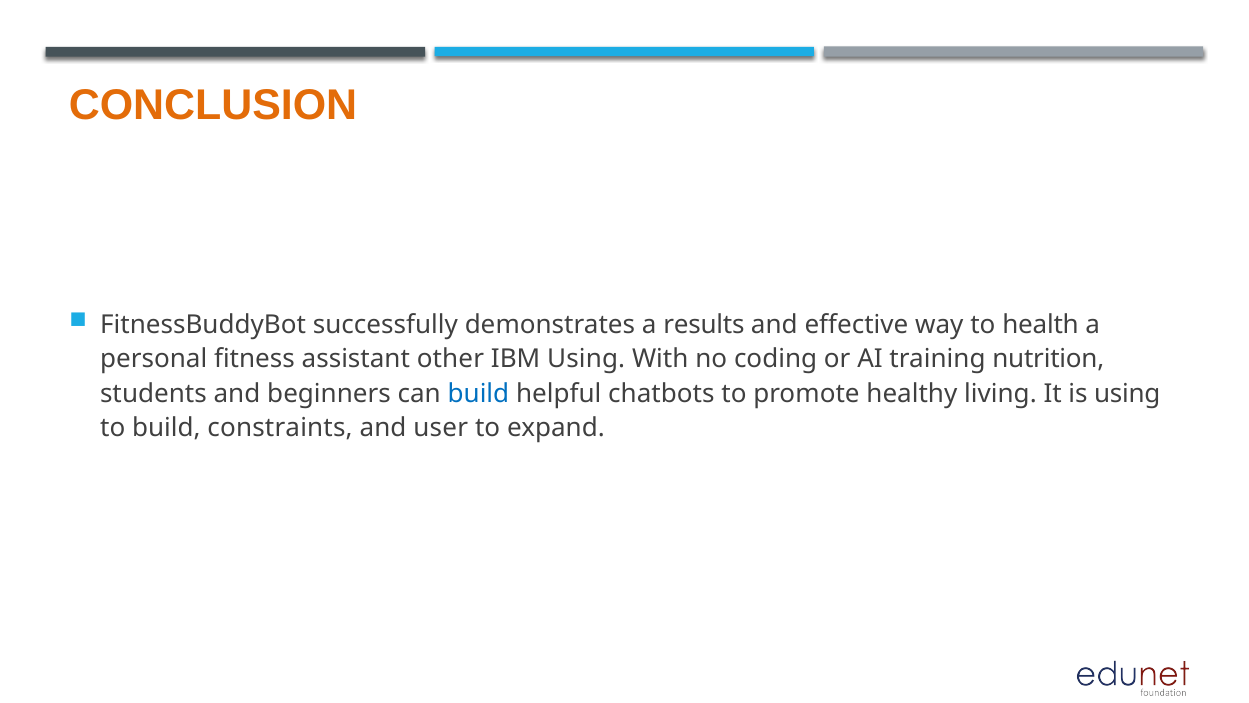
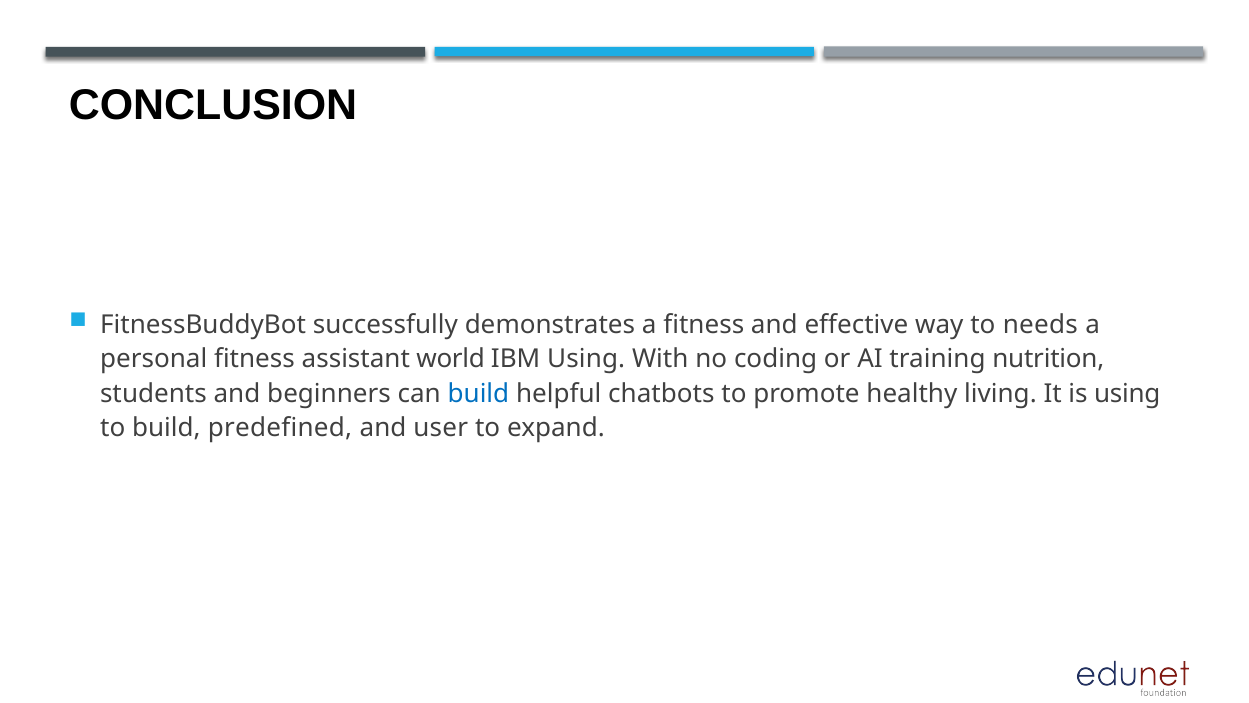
CONCLUSION colour: orange -> black (213, 105)
a results: results -> fitness (704, 325)
health: health -> needs (1040, 325)
other: other -> world (451, 359)
constraints: constraints -> predefined (280, 428)
